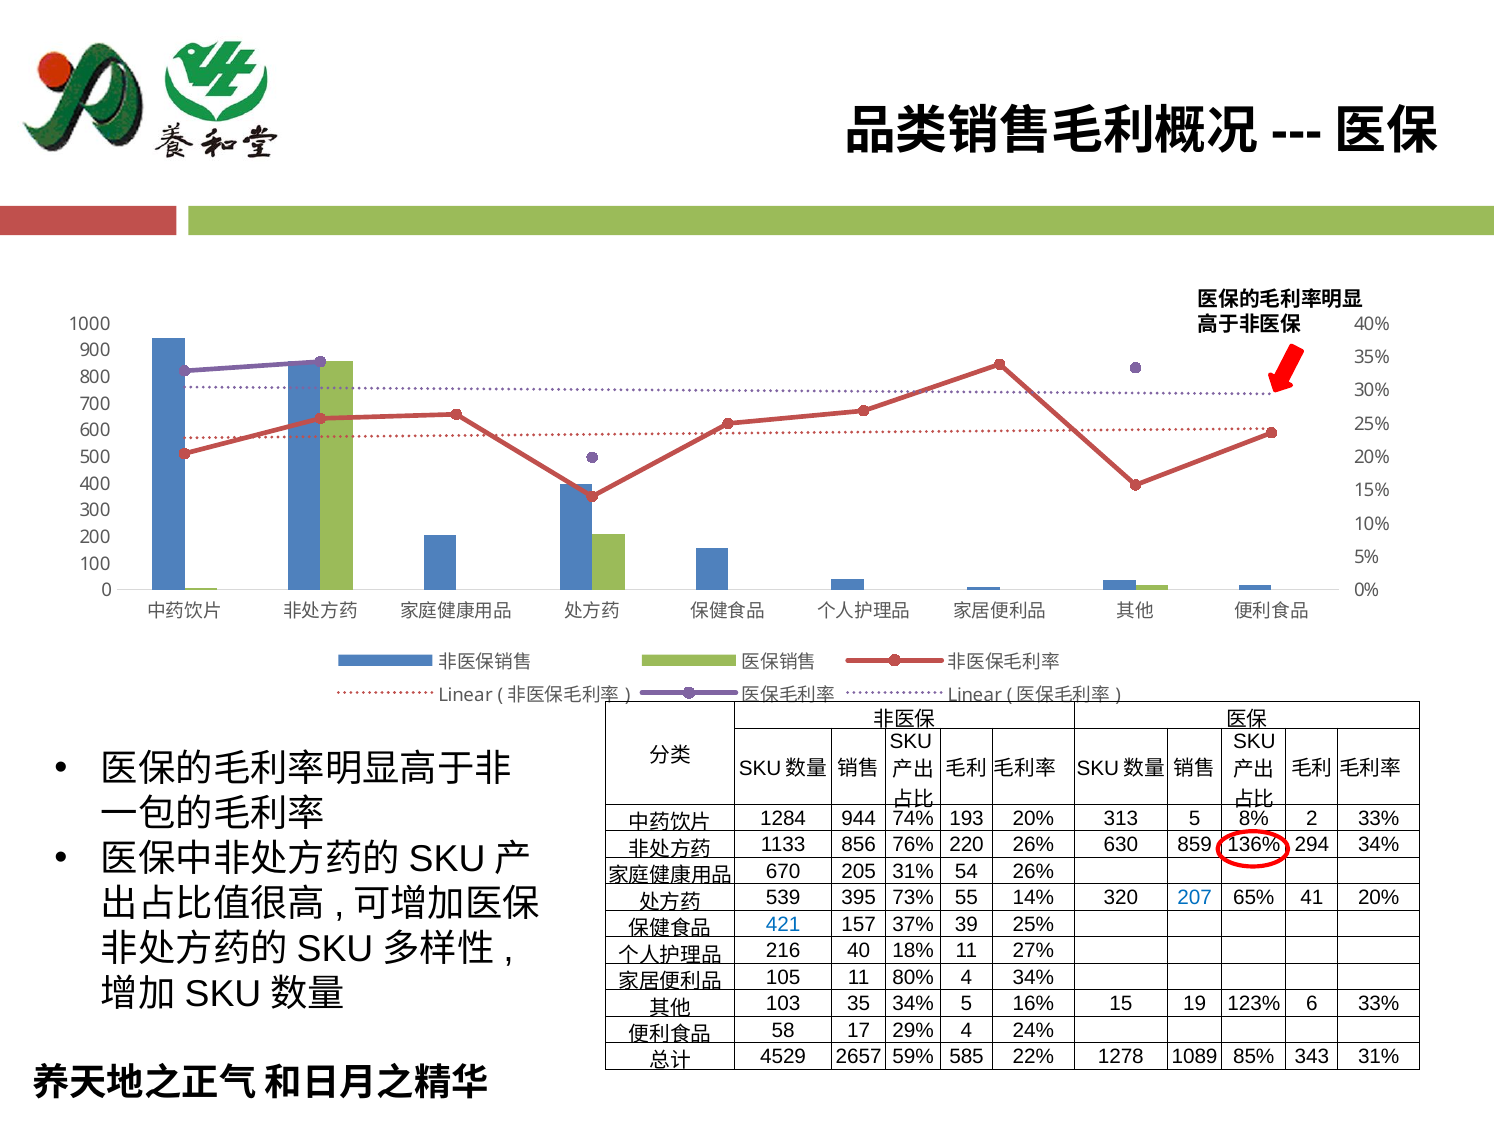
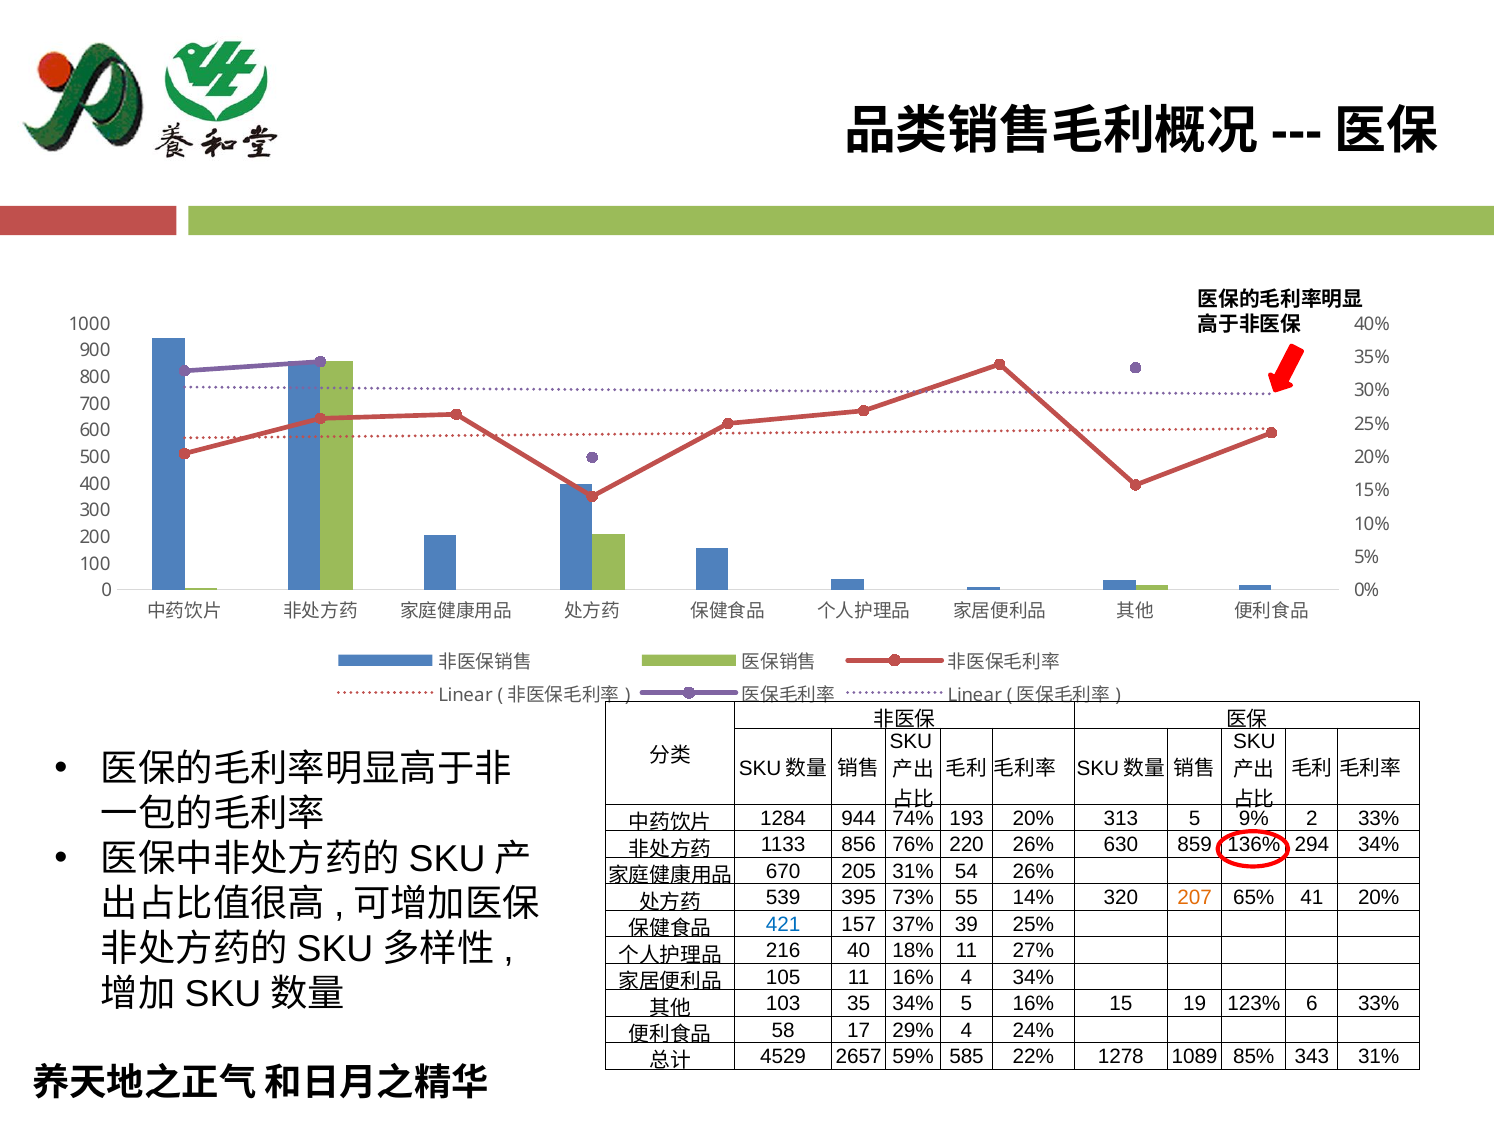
8%: 8% -> 9% (1254, 818)
207 colour: blue -> orange (1195, 898)
11 80%: 80% -> 16% (913, 977)
